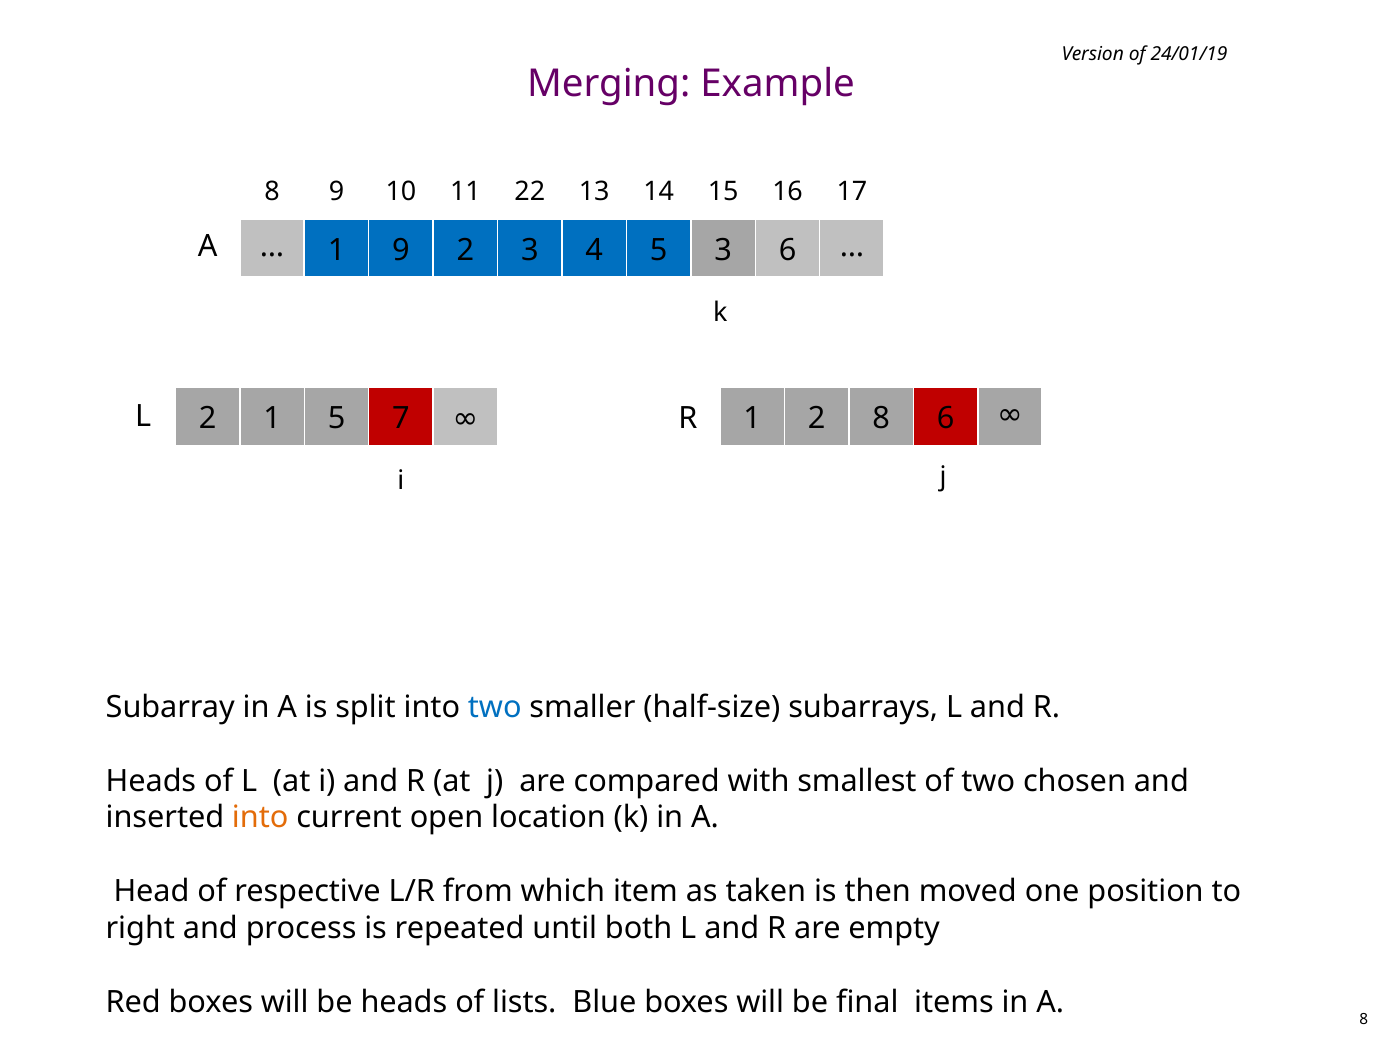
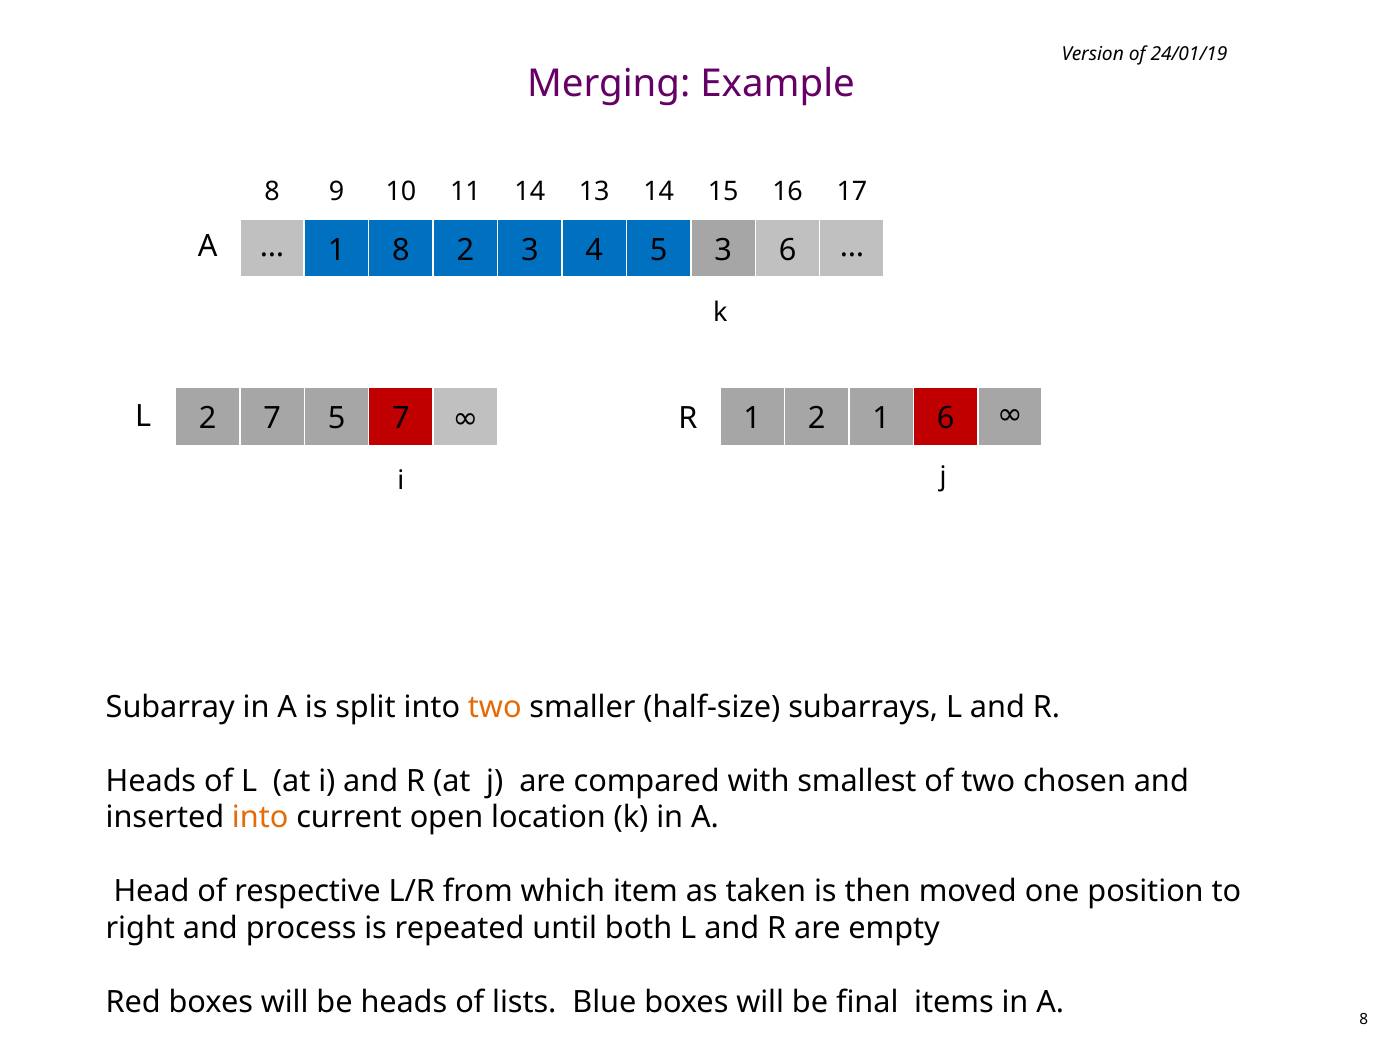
11 22: 22 -> 14 (530, 191)
1 9: 9 -> 8 (401, 250)
2 1: 1 -> 7 (272, 418)
2 8: 8 -> 1 (881, 418)
two colour: blue -> orange (495, 707)
